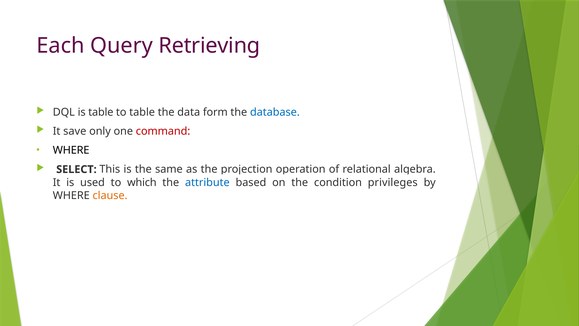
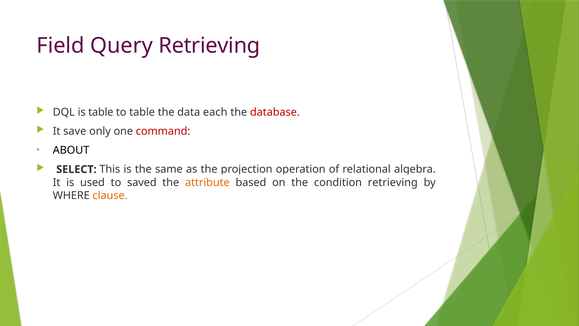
Each: Each -> Field (61, 46)
form: form -> each (215, 112)
database colour: blue -> red (275, 112)
WHERE: WHERE -> ABOUT (71, 150)
which: which -> saved (142, 182)
attribute colour: blue -> orange (207, 182)
condition privileges: privileges -> retrieving (393, 182)
